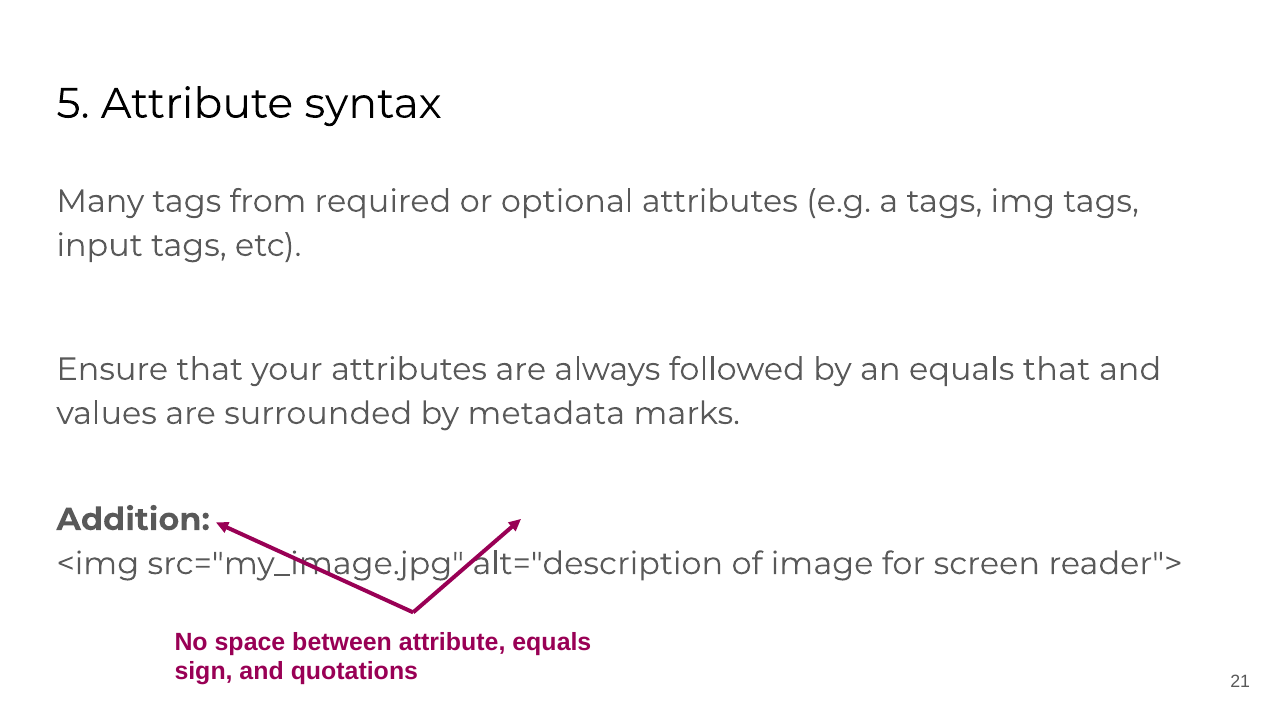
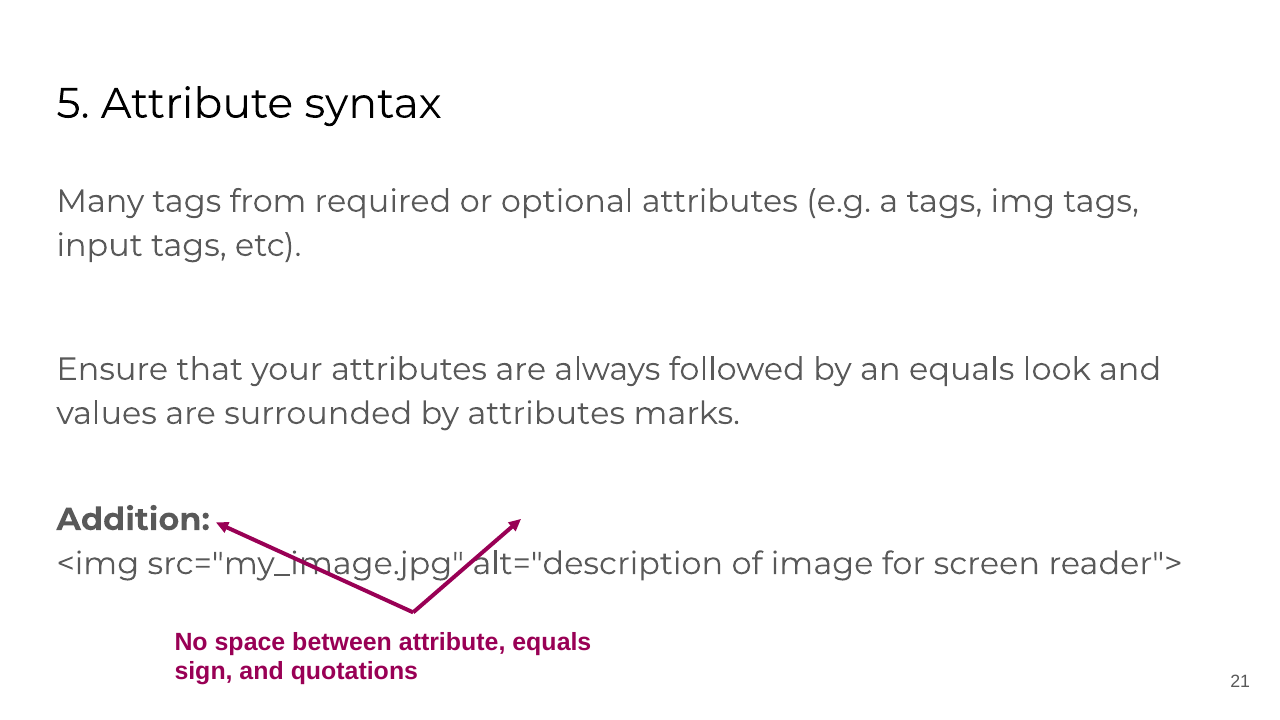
equals that: that -> look (1057, 369)
by metadata: metadata -> attributes (546, 413)
